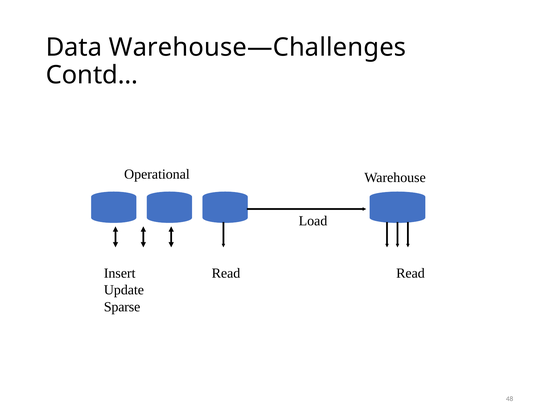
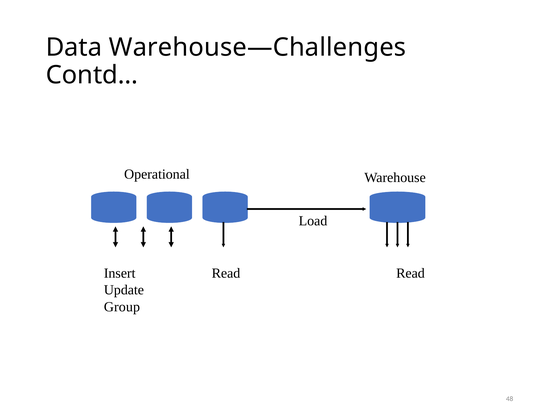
Sparse: Sparse -> Group (122, 307)
